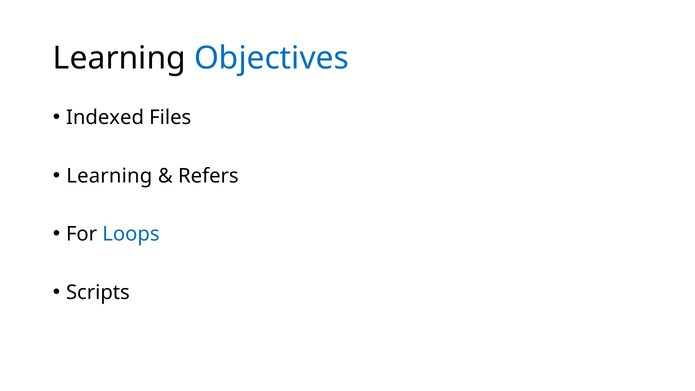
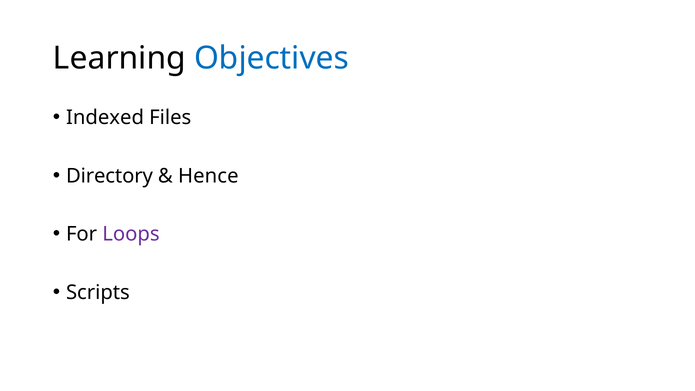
Learning: Learning -> Directory (109, 176)
Refers: Refers -> Hence (208, 176)
Loops colour: blue -> purple (131, 234)
